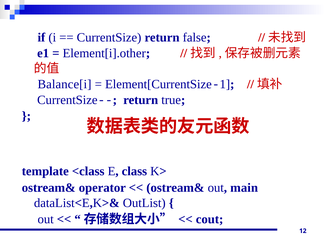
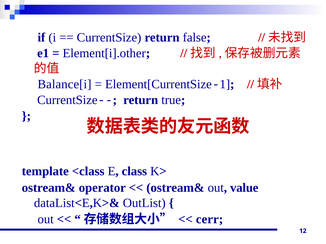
main: main -> value (244, 188)
cout: cout -> cerr (210, 220)
